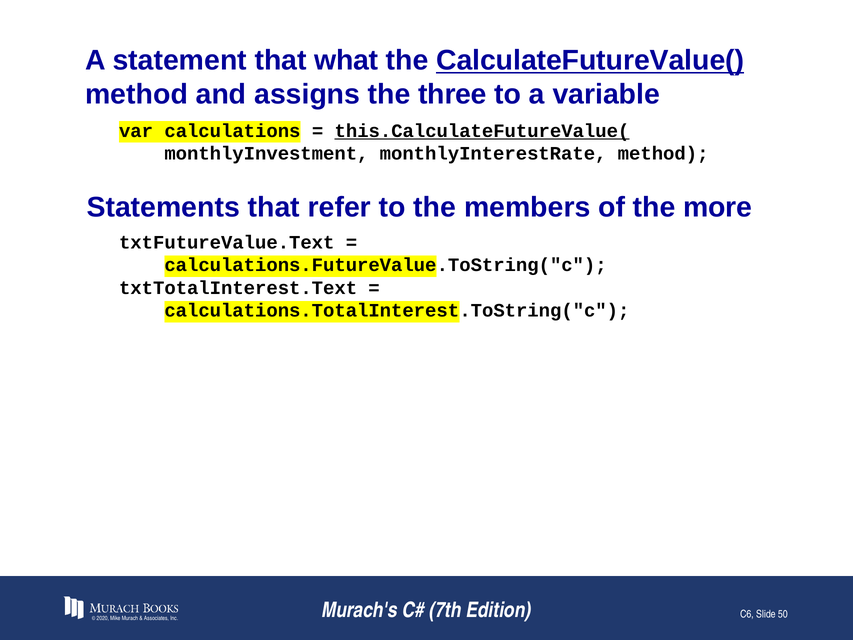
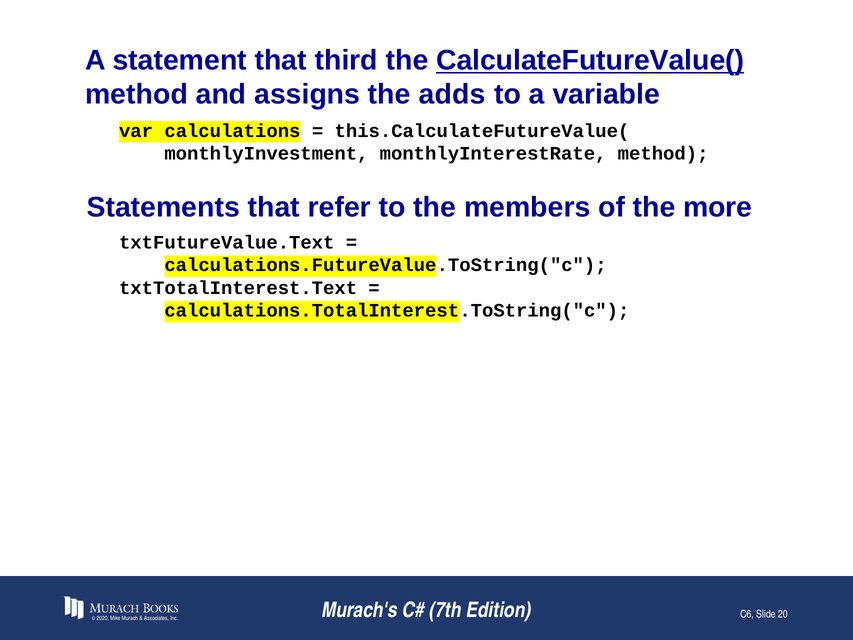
what: what -> third (346, 60)
three: three -> adds (452, 95)
this.CalculateFutureValue( underline: present -> none (482, 131)
50: 50 -> 20 (783, 614)
